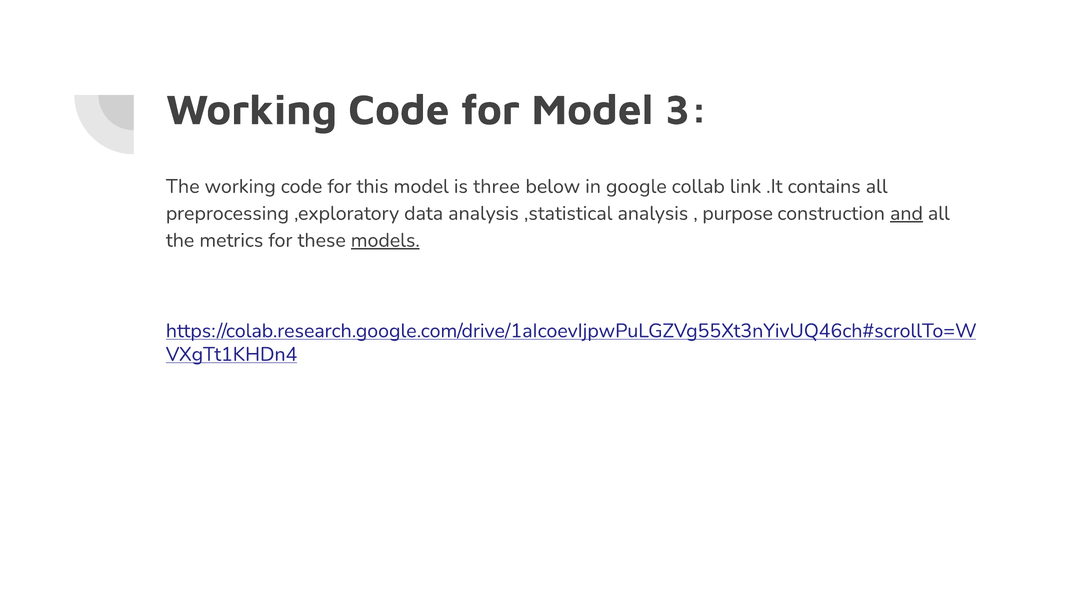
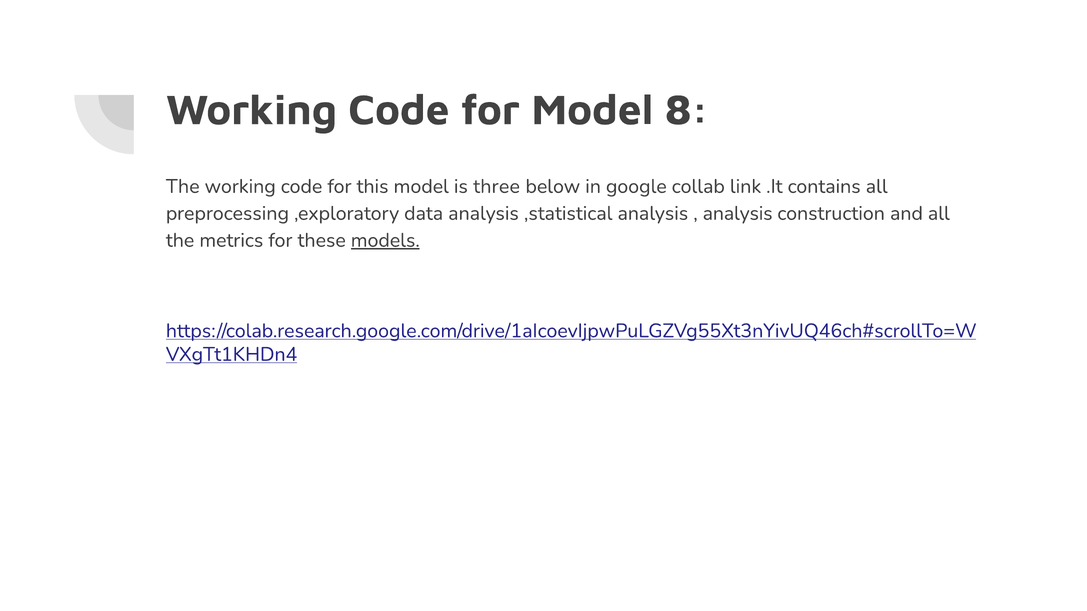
3: 3 -> 8 (687, 110)
purpose: purpose -> analysis (738, 213)
and underline: present -> none (906, 213)
